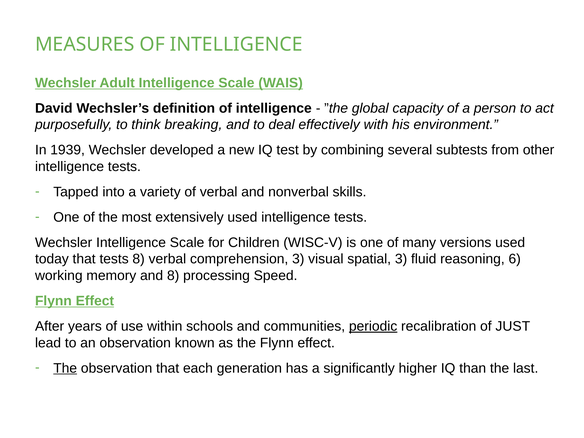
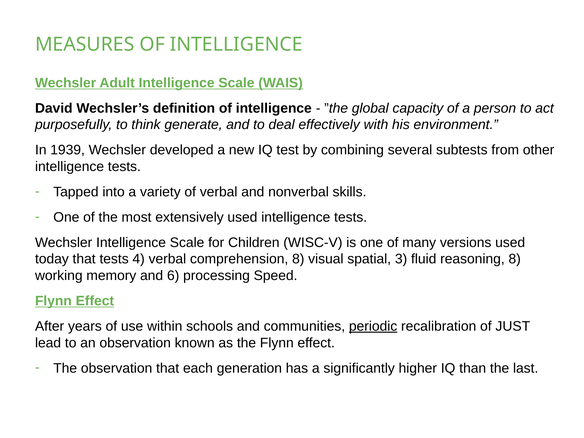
breaking: breaking -> generate (194, 125)
tests 8: 8 -> 4 (139, 259)
comprehension 3: 3 -> 8 (298, 259)
reasoning 6: 6 -> 8 (515, 259)
and 8: 8 -> 6 (173, 276)
The underline: present -> none (65, 368)
